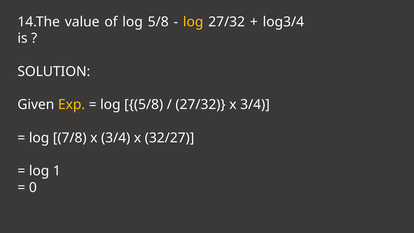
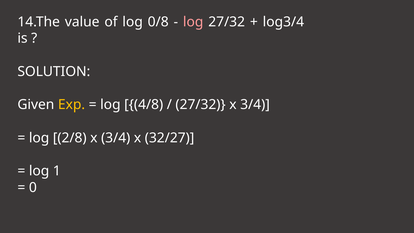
of log 5/8: 5/8 -> 0/8 (158, 22)
log colour: yellow -> pink (193, 22)
5/8: 5/8 -> 4/8 (144, 105)
7/8: 7/8 -> 2/8 (70, 138)
